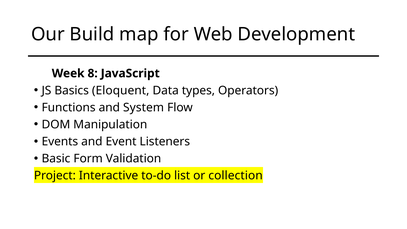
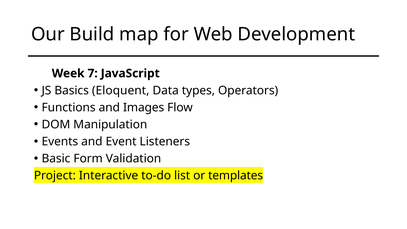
8: 8 -> 7 (93, 73)
System: System -> Images (144, 107)
collection: collection -> templates (236, 176)
